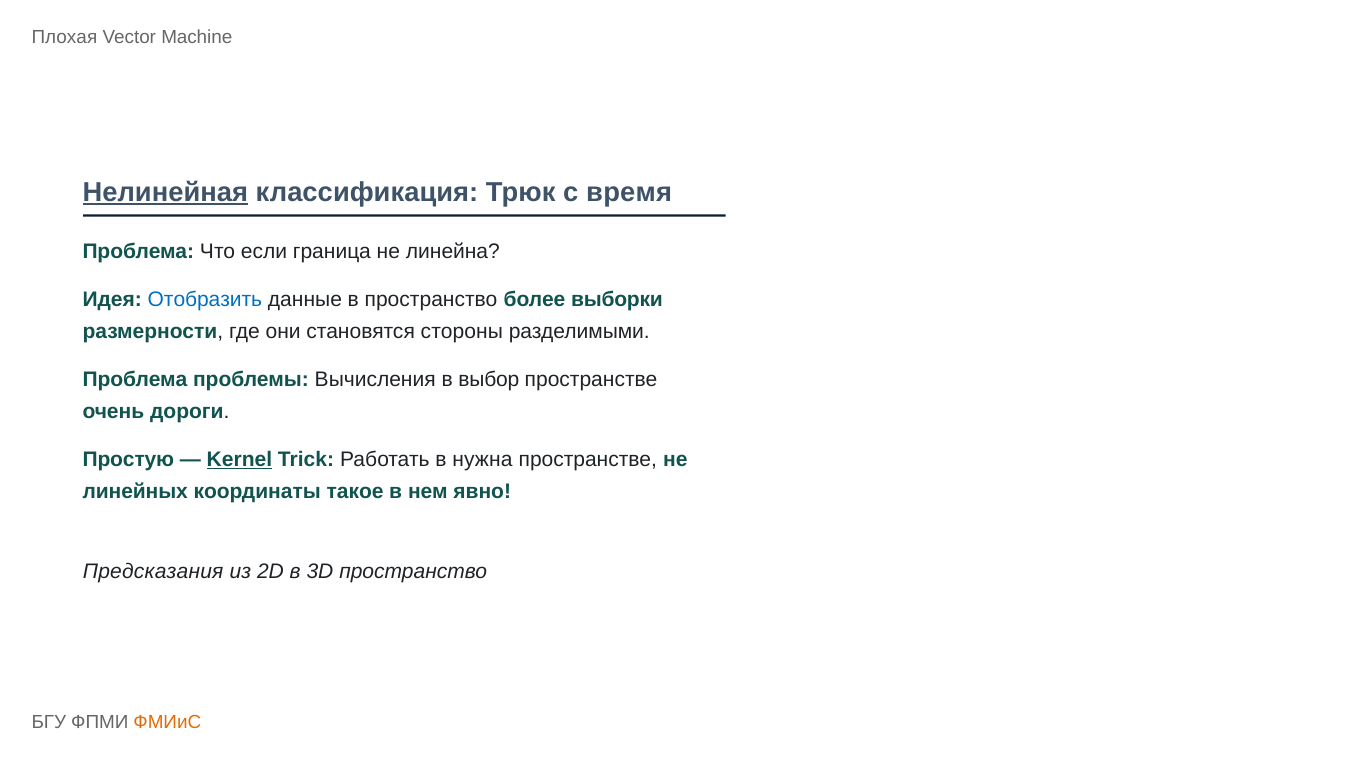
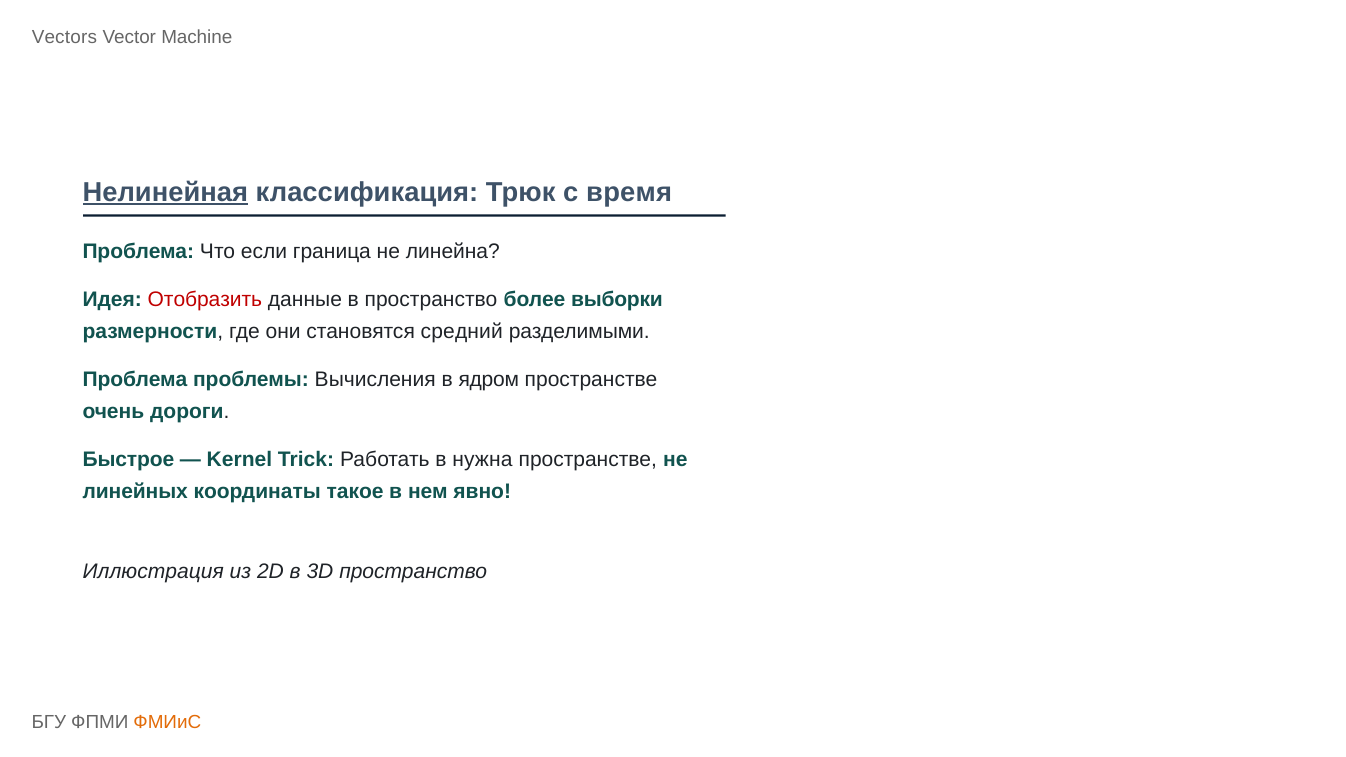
Плохая: Плохая -> Vectors (64, 38)
Отобразить colour: blue -> red (205, 300)
стороны: стороны -> средний (462, 332)
выбор: выбор -> ядром (489, 380)
Простую: Простую -> Быстрое (128, 460)
Kernel underline: present -> none (239, 460)
Предсказания: Предсказания -> Иллюстрация (153, 571)
